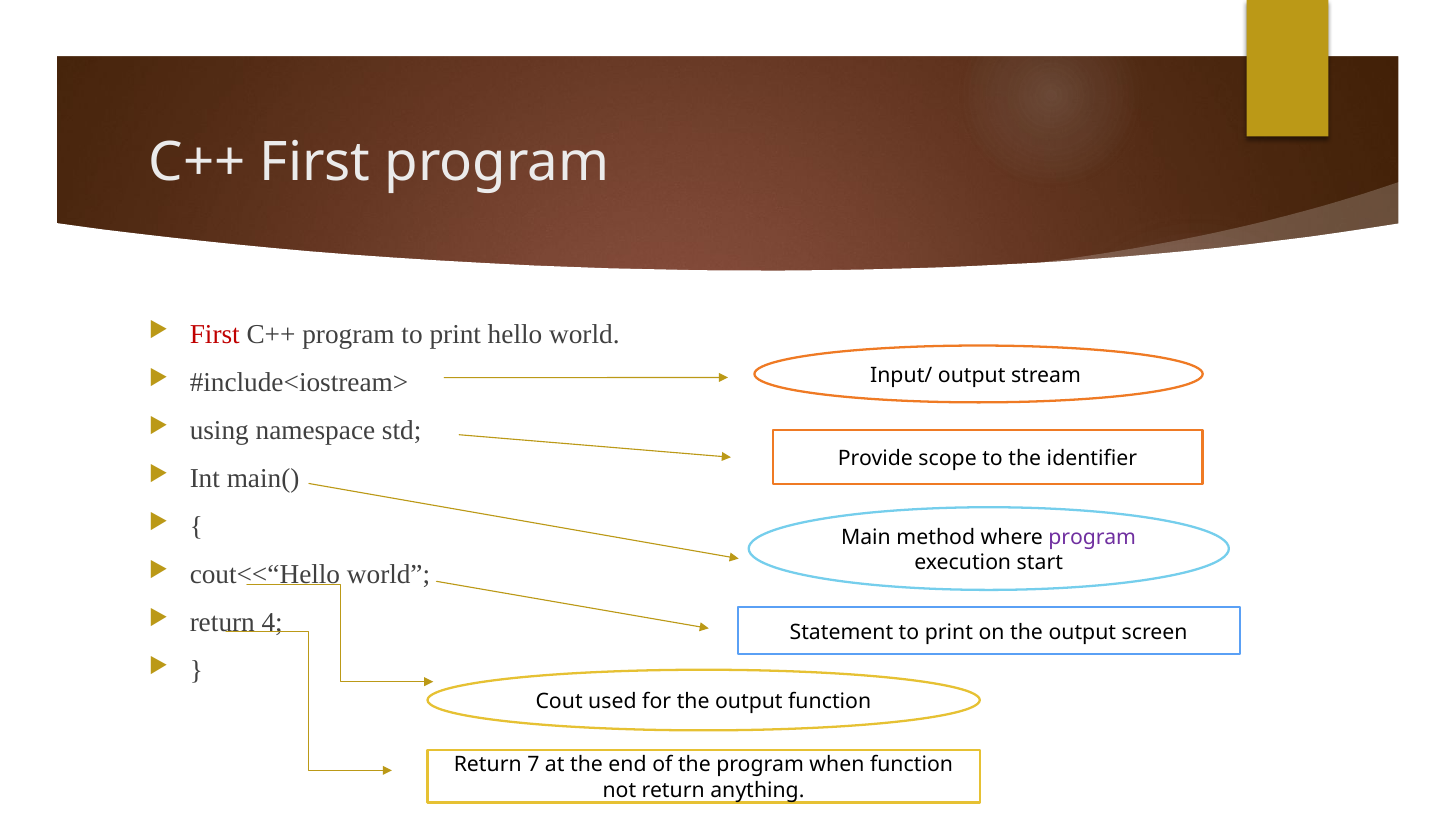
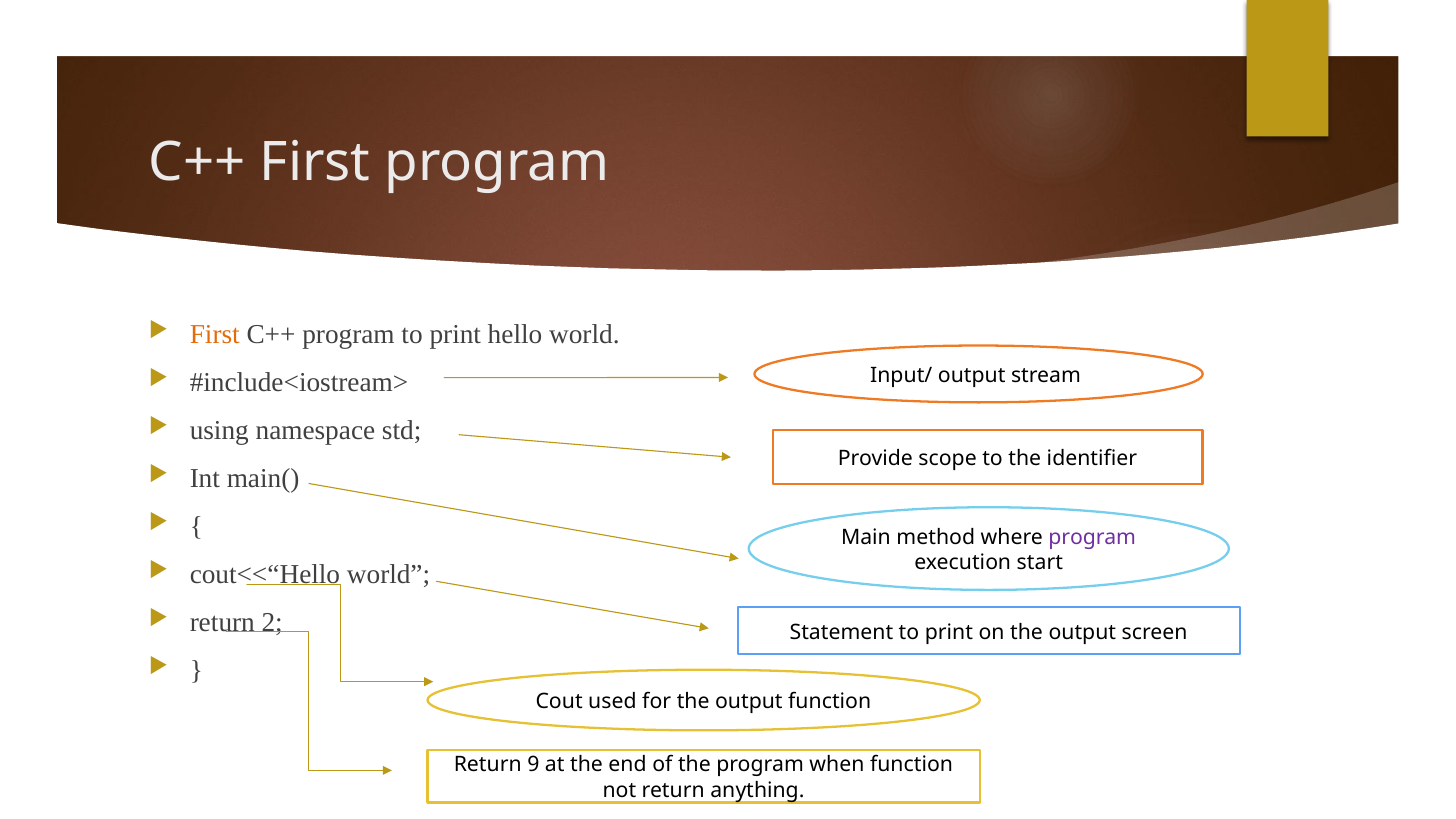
First colour: red -> orange (215, 335)
4: 4 -> 2 (272, 622)
7: 7 -> 9 (533, 765)
